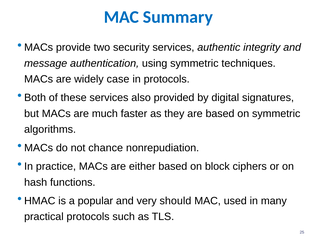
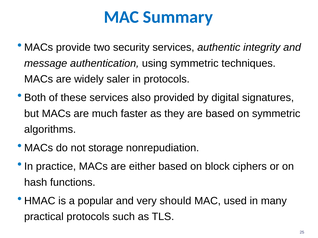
case: case -> saler (118, 79)
chance: chance -> storage (106, 148)
